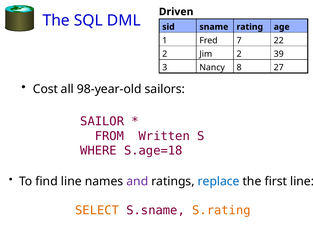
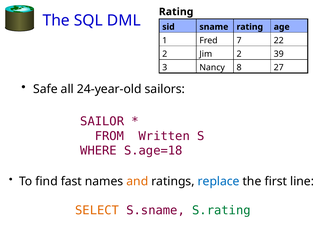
Driven: Driven -> Rating (176, 12)
Cost: Cost -> Safe (45, 89)
98-year-old: 98-year-old -> 24-year-old (109, 89)
find line: line -> fast (71, 182)
and colour: purple -> orange (137, 182)
S.rating colour: orange -> green (221, 211)
